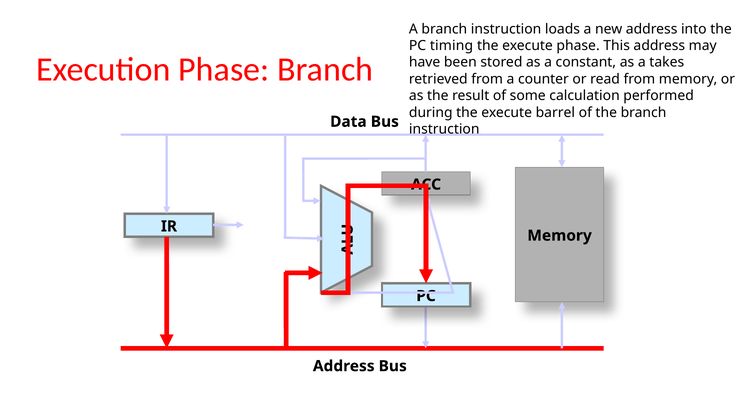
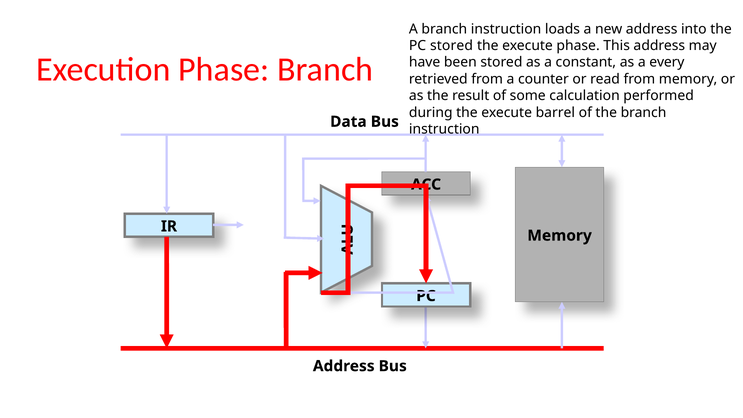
PC timing: timing -> stored (452, 46)
takes: takes -> every (667, 62)
